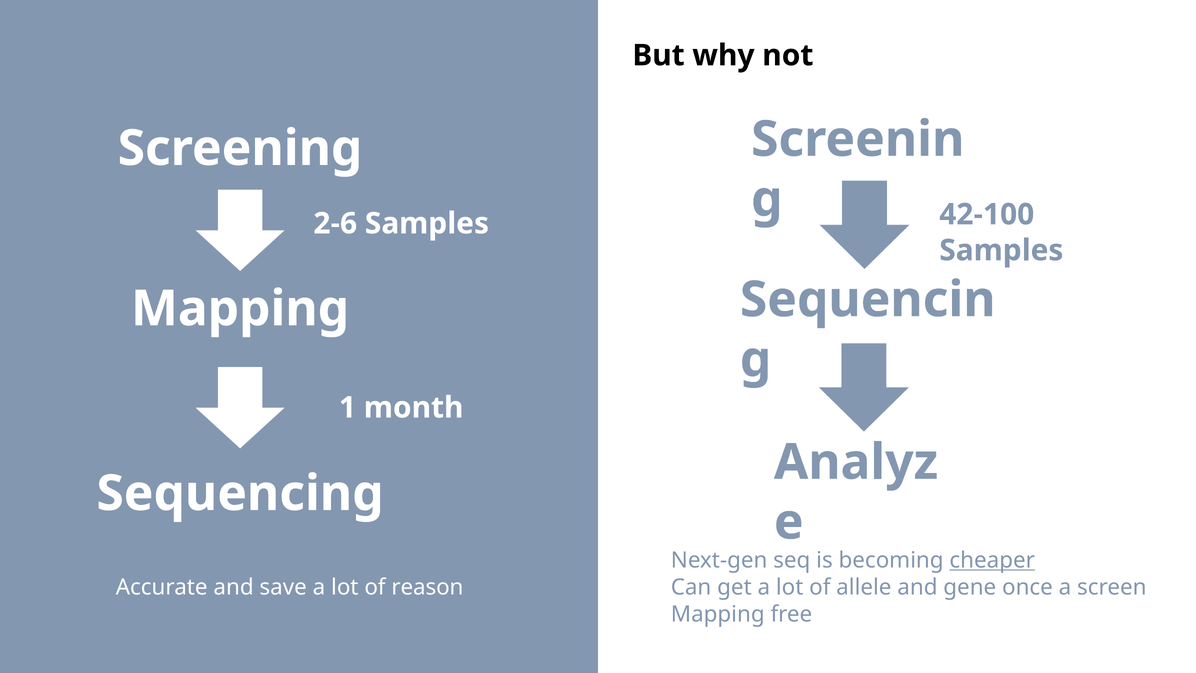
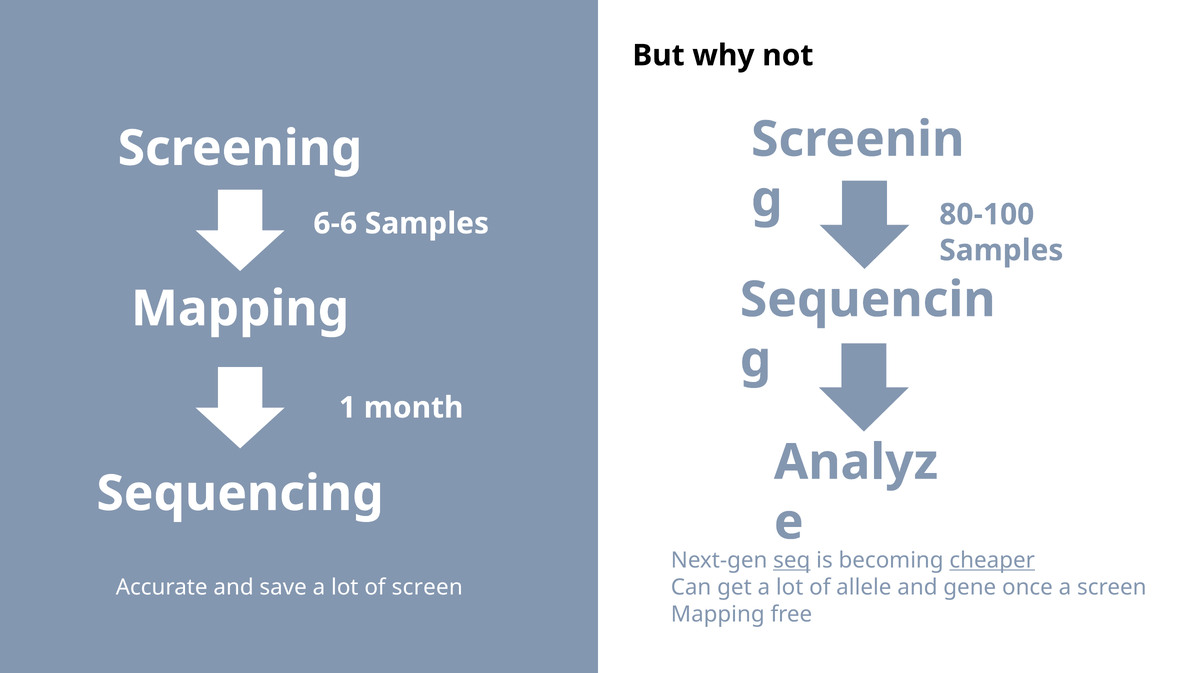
42-100: 42-100 -> 80-100 (987, 214)
2-6: 2-6 -> 6-6 (335, 223)
seq underline: none -> present (792, 560)
of reason: reason -> screen (427, 587)
